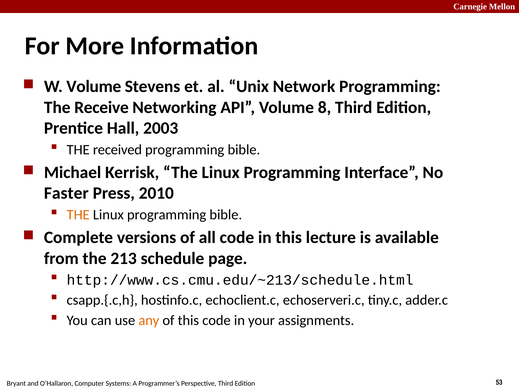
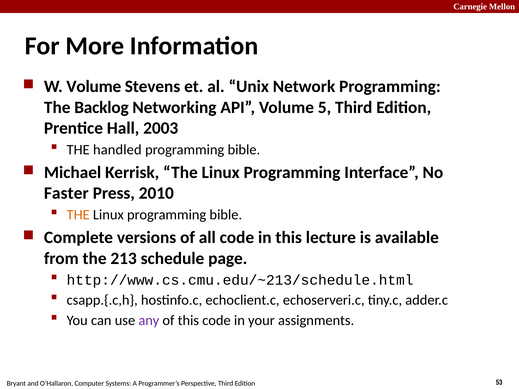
Receive: Receive -> Backlog (101, 107)
8: 8 -> 5 (325, 107)
received: received -> handled (117, 150)
any colour: orange -> purple (149, 321)
